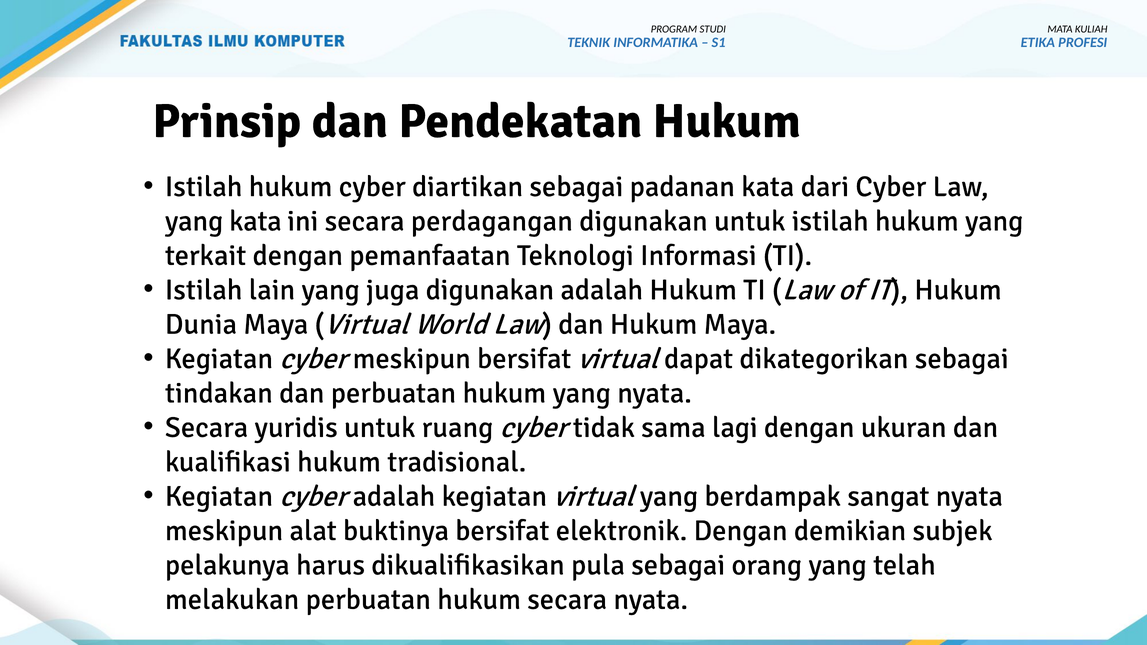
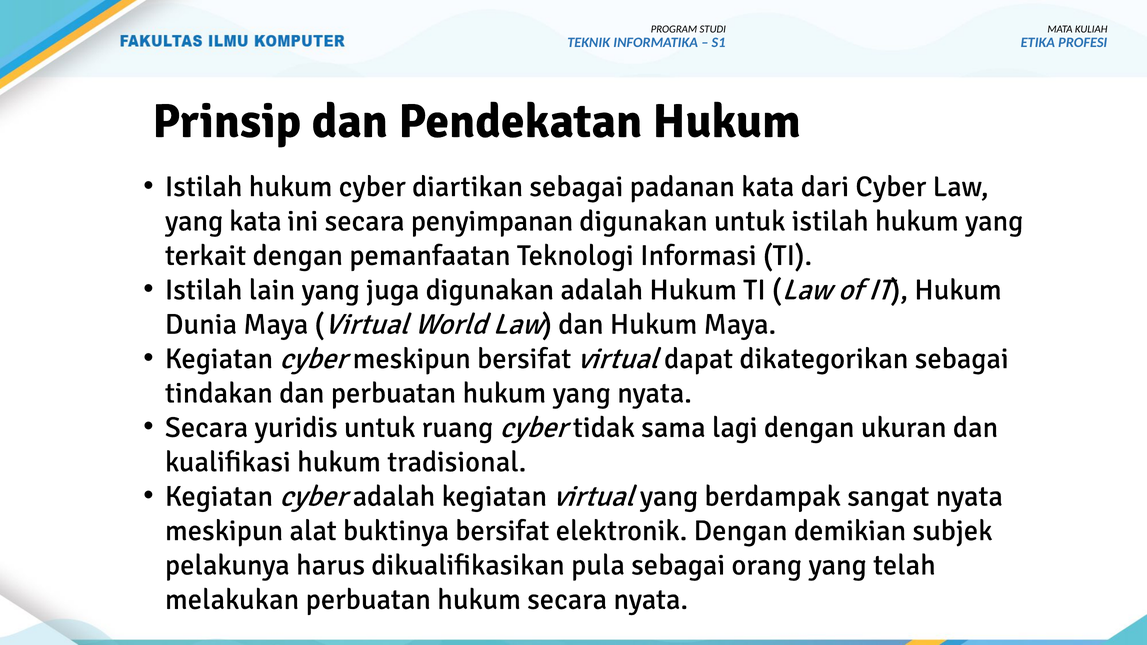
perdagangan: perdagangan -> penyimpanan (492, 221)
